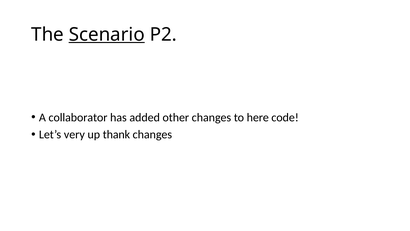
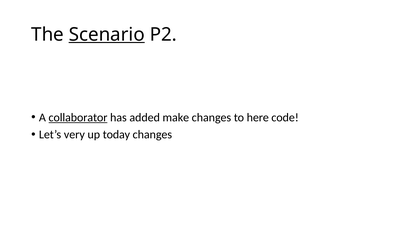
collaborator underline: none -> present (78, 117)
other: other -> make (176, 117)
thank: thank -> today (116, 134)
